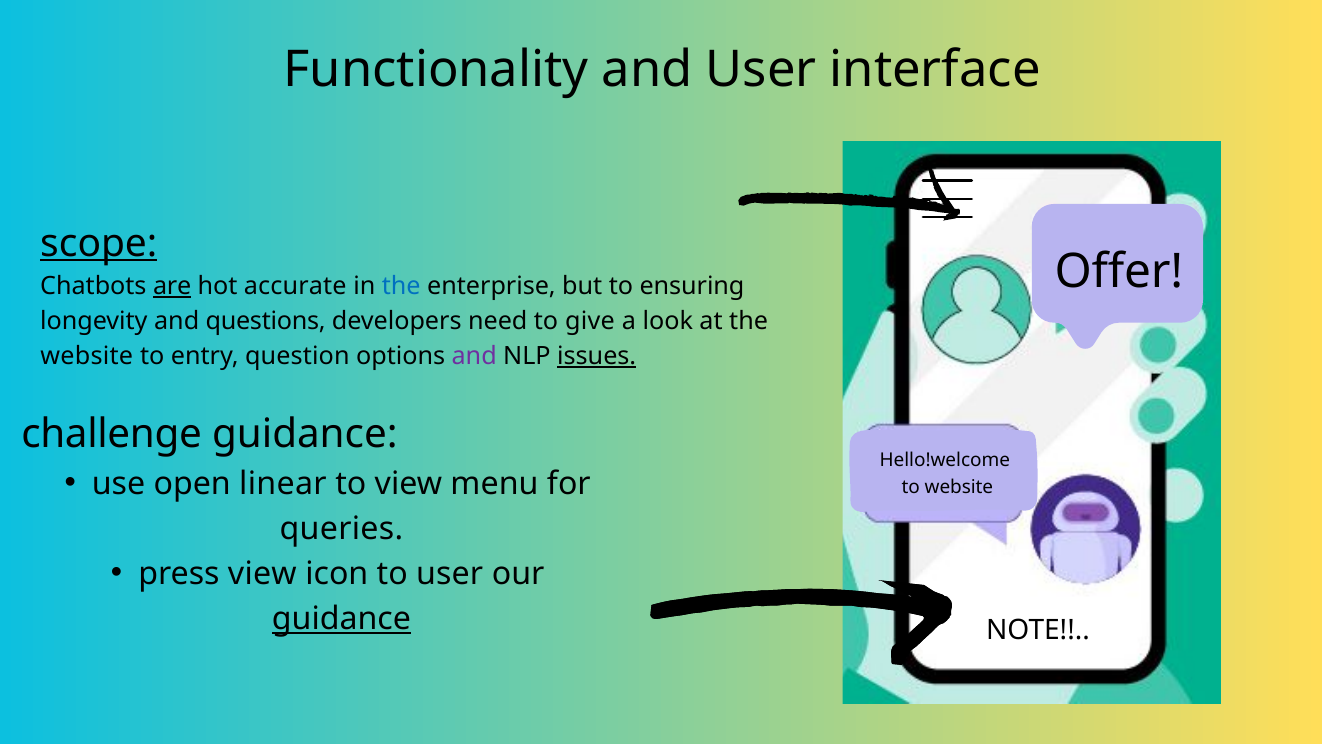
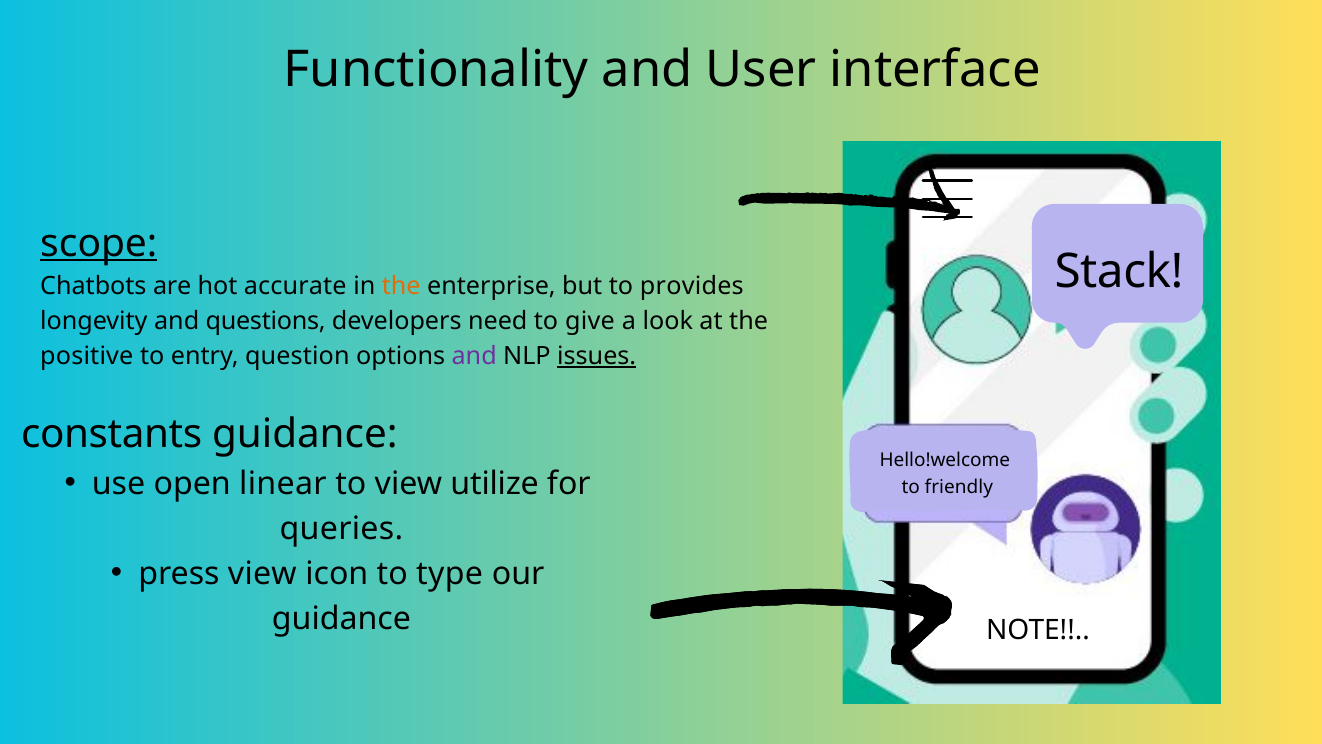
Offer: Offer -> Stack (1119, 272)
are underline: present -> none (172, 286)
the colour: blue -> orange (401, 286)
ensuring: ensuring -> provides (692, 286)
website: website -> positive (87, 356)
challenge: challenge -> constants (112, 434)
menu: menu -> utilize (495, 484)
to website: website -> friendly (959, 487)
to user: user -> type (450, 574)
guidance underline: present -> none (341, 619)
